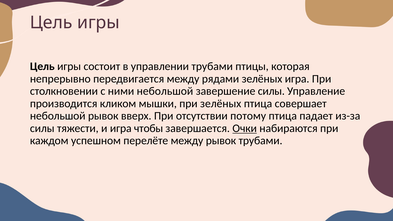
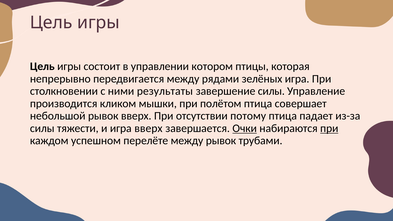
управлении трубами: трубами -> котором (212, 66)
ними небольшой: небольшой -> результаты (165, 91)
при зелёных: зелёных -> полётом (221, 104)
игра чтобы: чтобы -> вверх (148, 128)
при underline: none -> present (329, 128)
